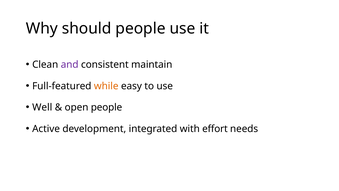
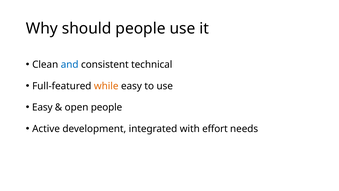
and colour: purple -> blue (70, 65)
maintain: maintain -> technical (152, 65)
Well: Well -> Easy (42, 107)
